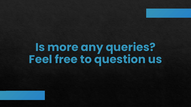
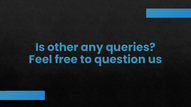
more: more -> other (63, 48)
